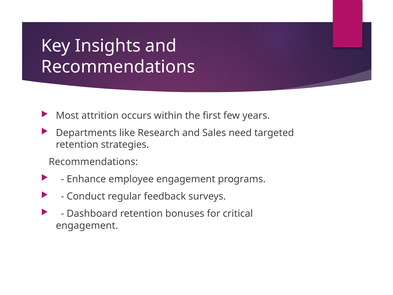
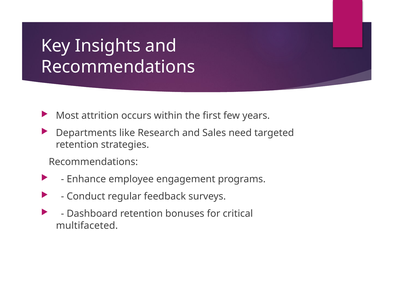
engagement: engagement -> multifaceted (87, 225)
